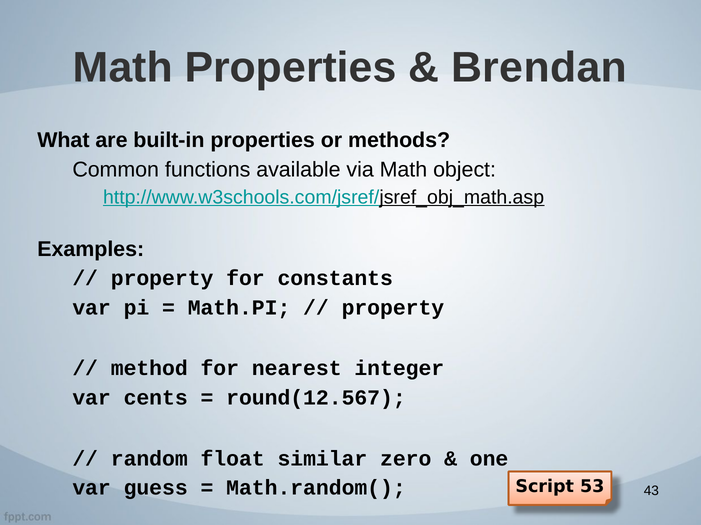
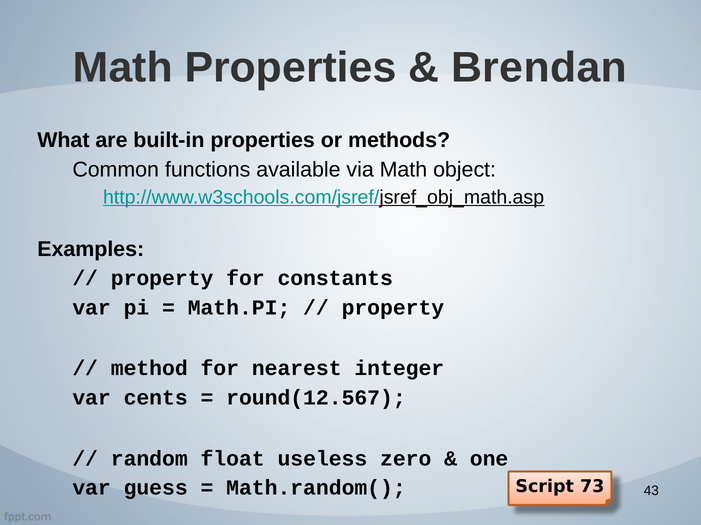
similar: similar -> useless (322, 459)
53: 53 -> 73 (592, 487)
